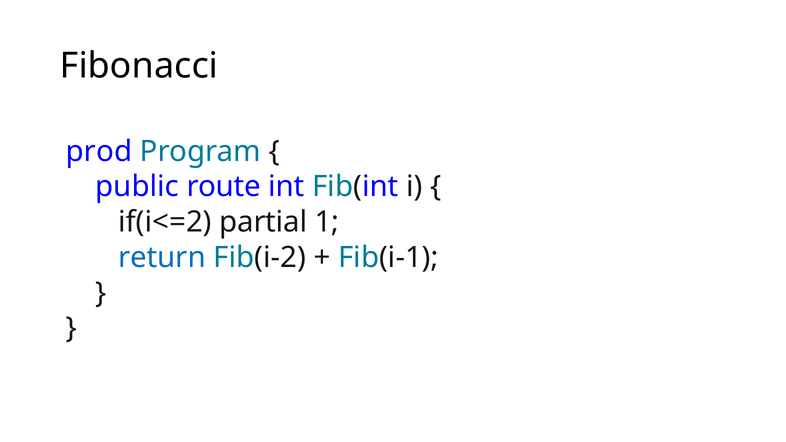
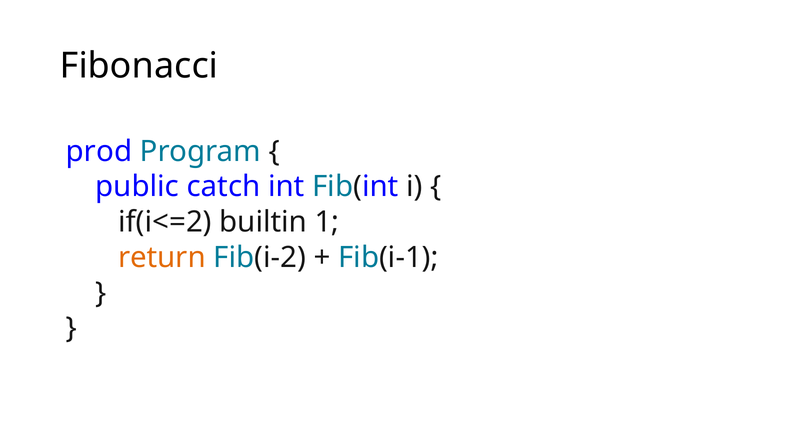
route: route -> catch (224, 187)
partial: partial -> builtin (263, 222)
return colour: blue -> orange (162, 258)
